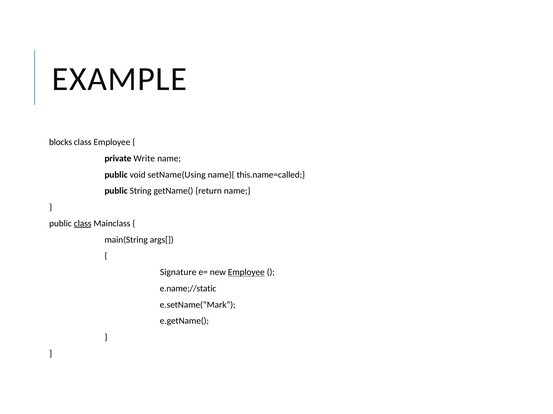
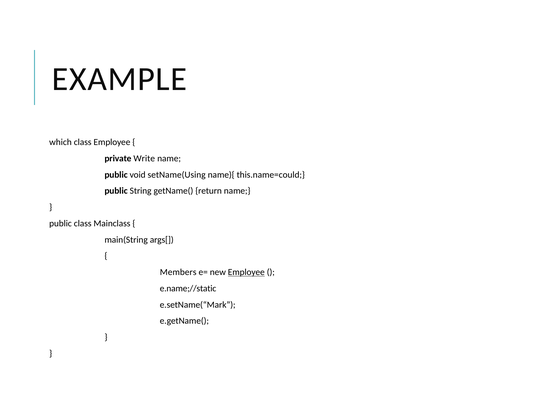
blocks: blocks -> which (60, 142)
this.name=called: this.name=called -> this.name=could (271, 175)
class underline: present -> none (83, 224)
Signature: Signature -> Members (178, 273)
